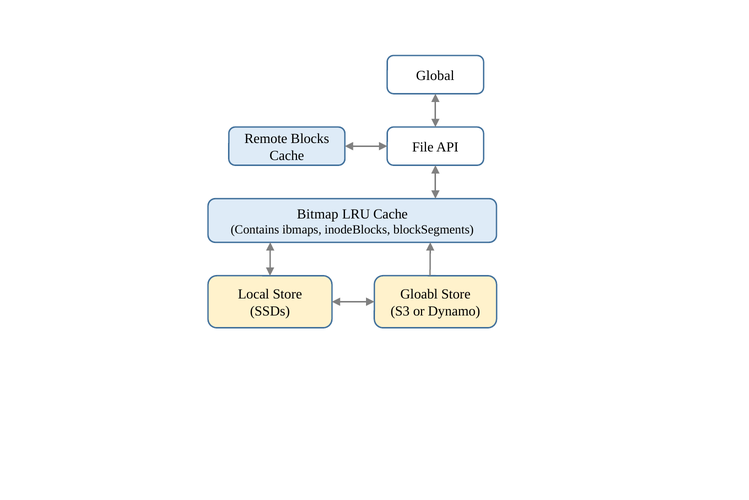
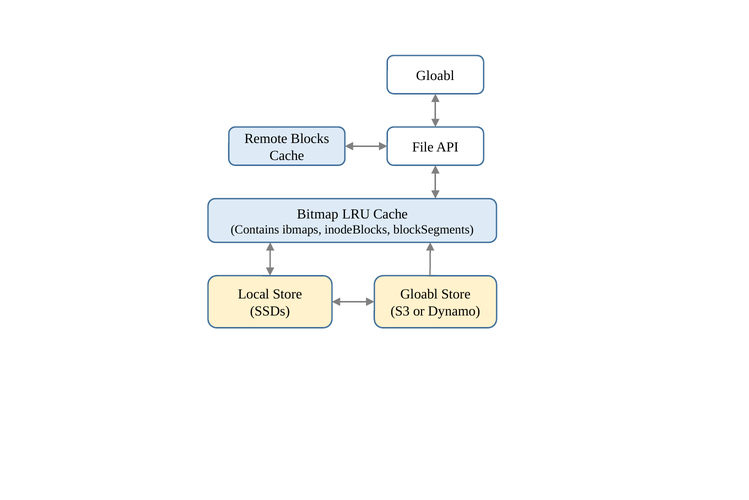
Global: Global -> Gloabl (435, 75)
